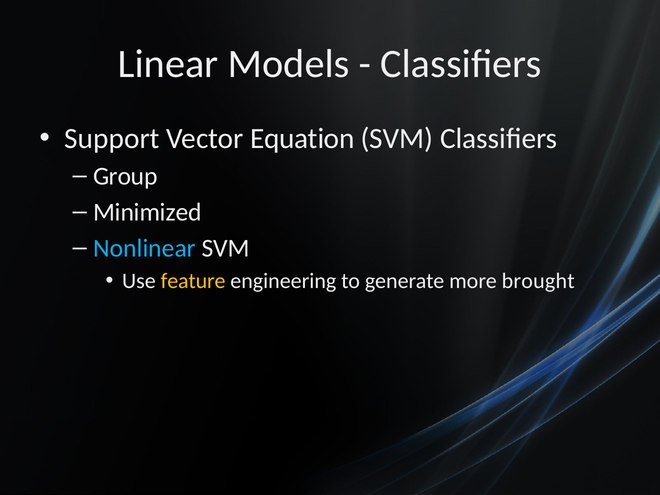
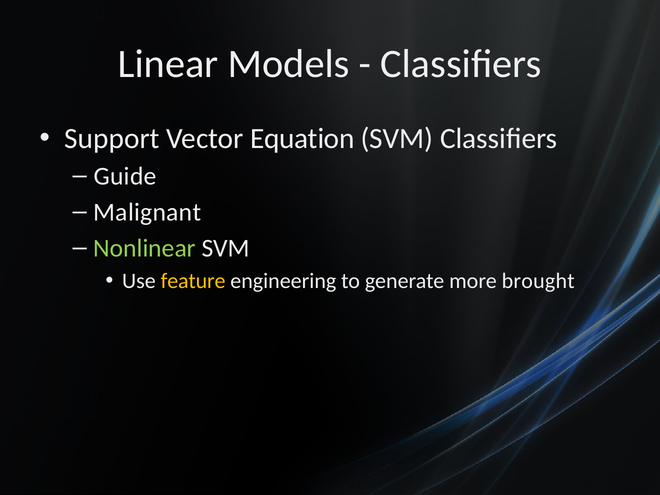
Group: Group -> Guide (125, 176)
Minimized: Minimized -> Malignant (147, 212)
Nonlinear colour: light blue -> light green (145, 248)
